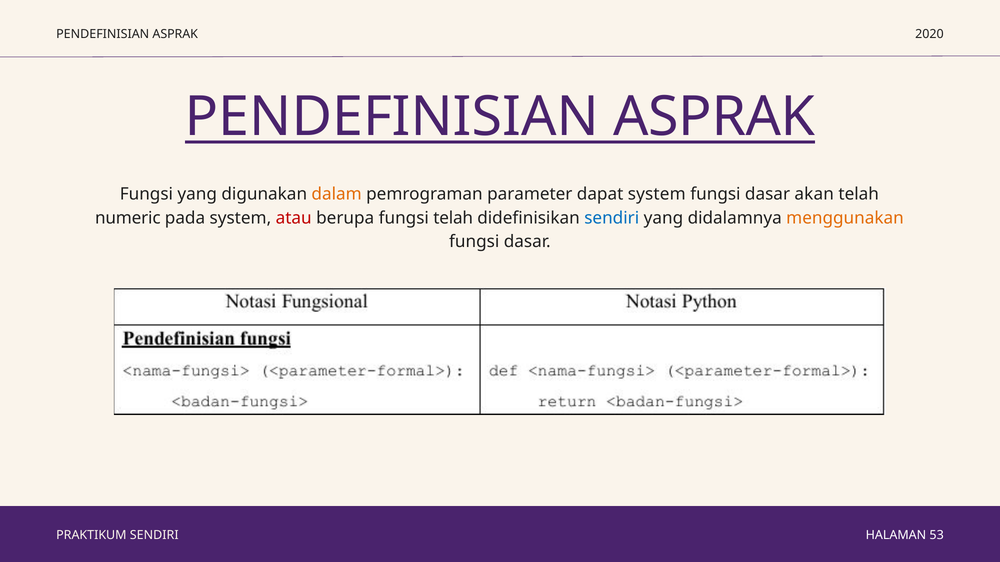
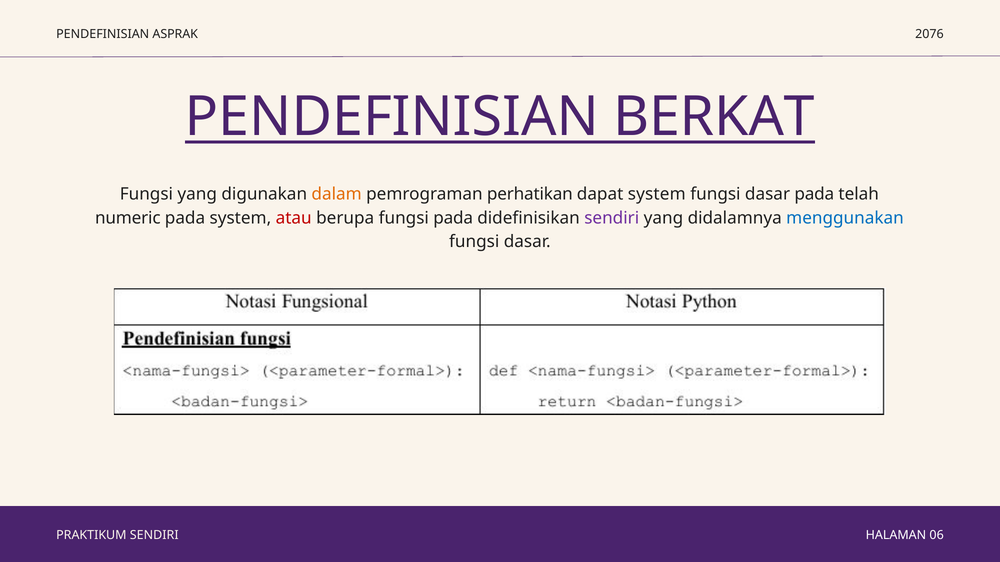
2020: 2020 -> 2076 (929, 34)
ASPRAK: ASPRAK -> BERKAT (714, 117)
parameter: parameter -> perhatikan (530, 194)
dasar akan: akan -> pada (814, 194)
fungsi telah: telah -> pada (453, 218)
sendiri colour: blue -> purple (612, 218)
menggunakan colour: orange -> blue (845, 218)
53: 53 -> 06 (937, 536)
